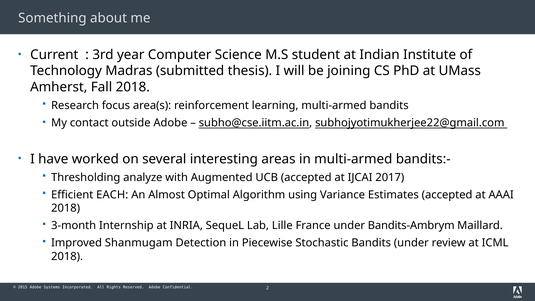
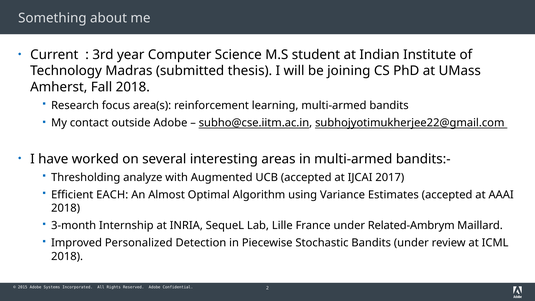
Bandits-Ambrym: Bandits-Ambrym -> Related-Ambrym (411, 226)
Shanmugam: Shanmugam -> Personalized (139, 243)
